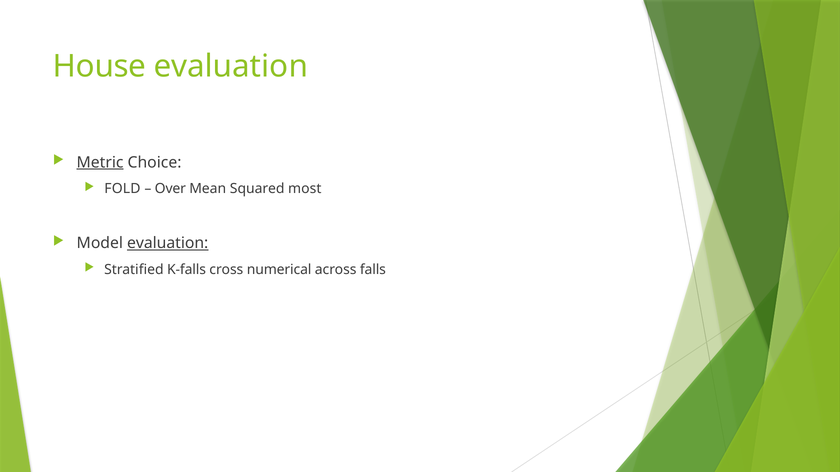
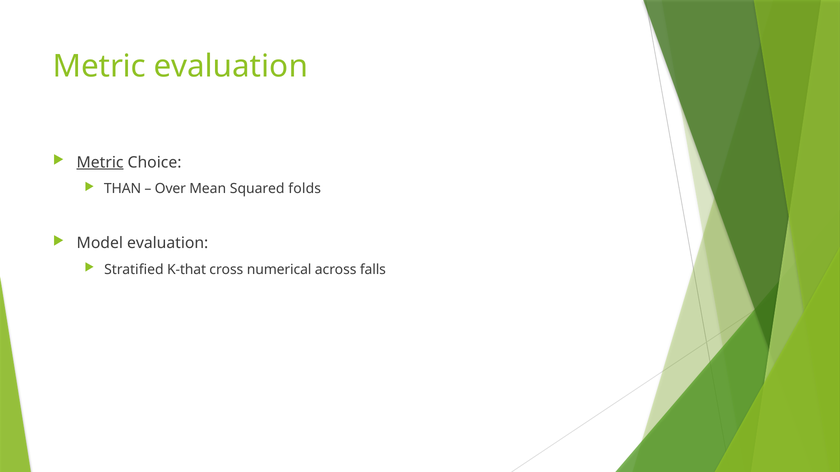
House: House -> Metric (99, 66)
FOLD: FOLD -> THAN (123, 189)
most: most -> folds (305, 189)
evaluation underline: present -> none (168, 243)
K-falls: K-falls -> K-that (187, 270)
